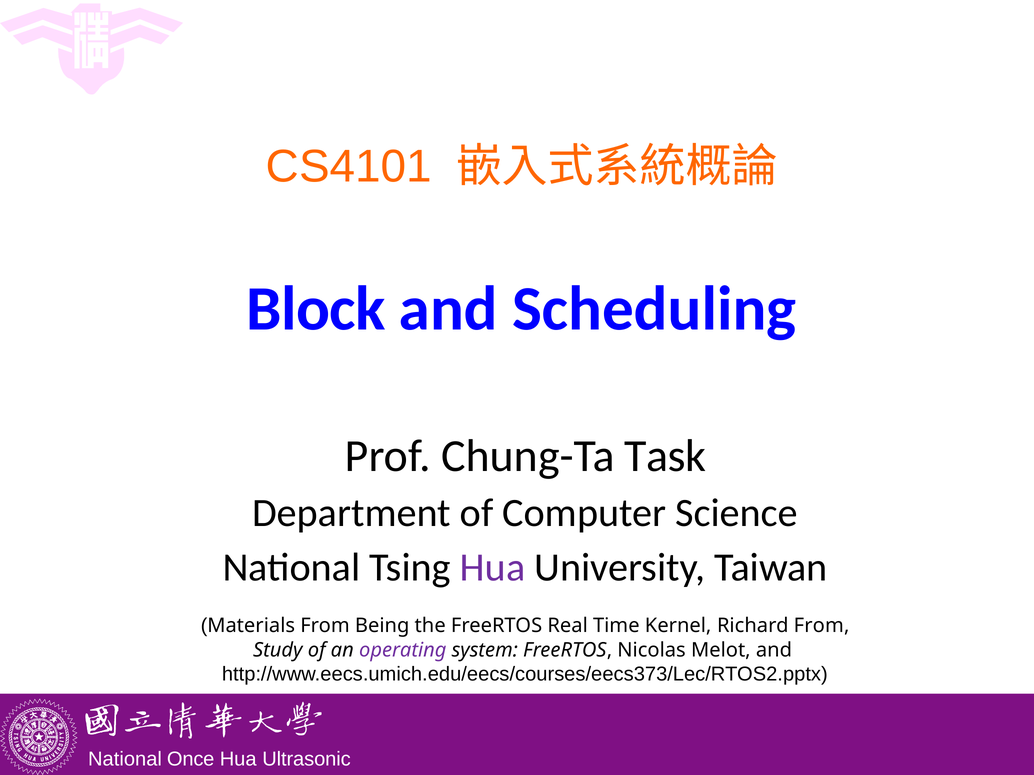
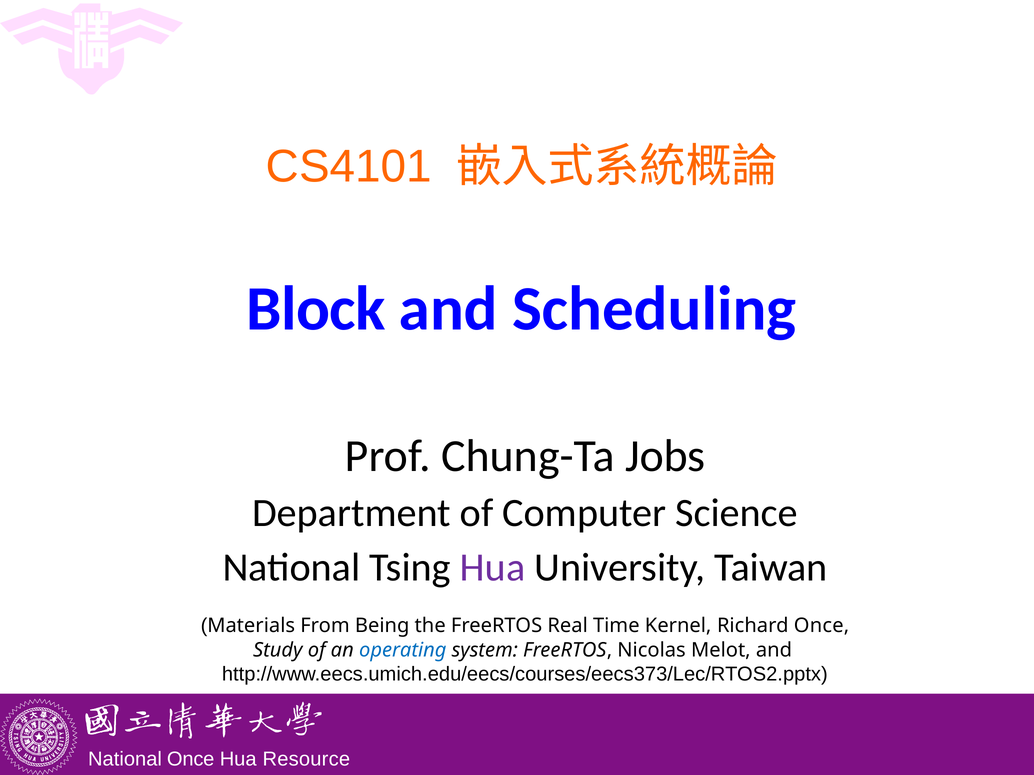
Task: Task -> Jobs (665, 456)
Richard From: From -> Once (822, 626)
operating colour: purple -> blue (403, 650)
Ultrasonic: Ultrasonic -> Resource (306, 760)
